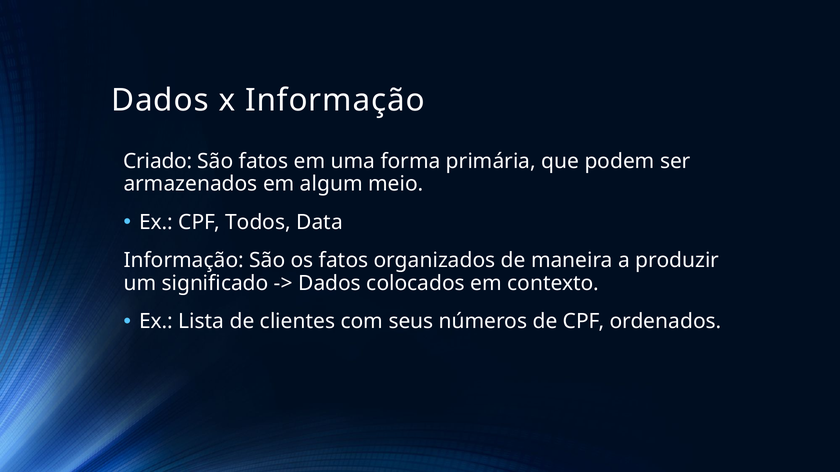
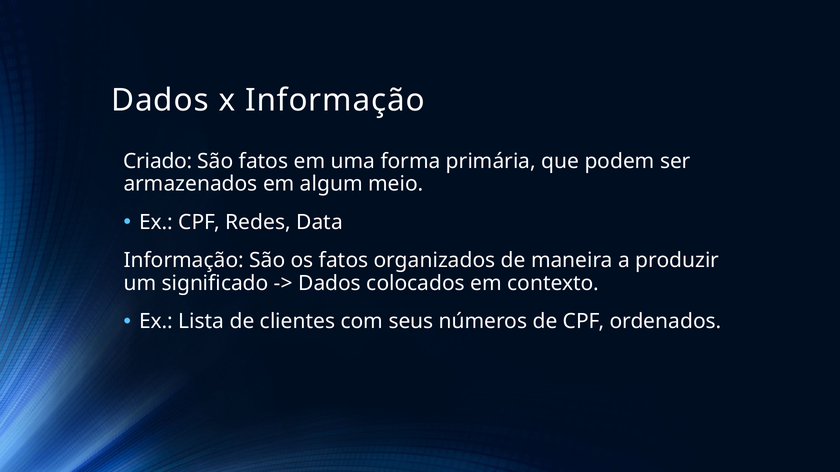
Todos: Todos -> Redes (258, 222)
